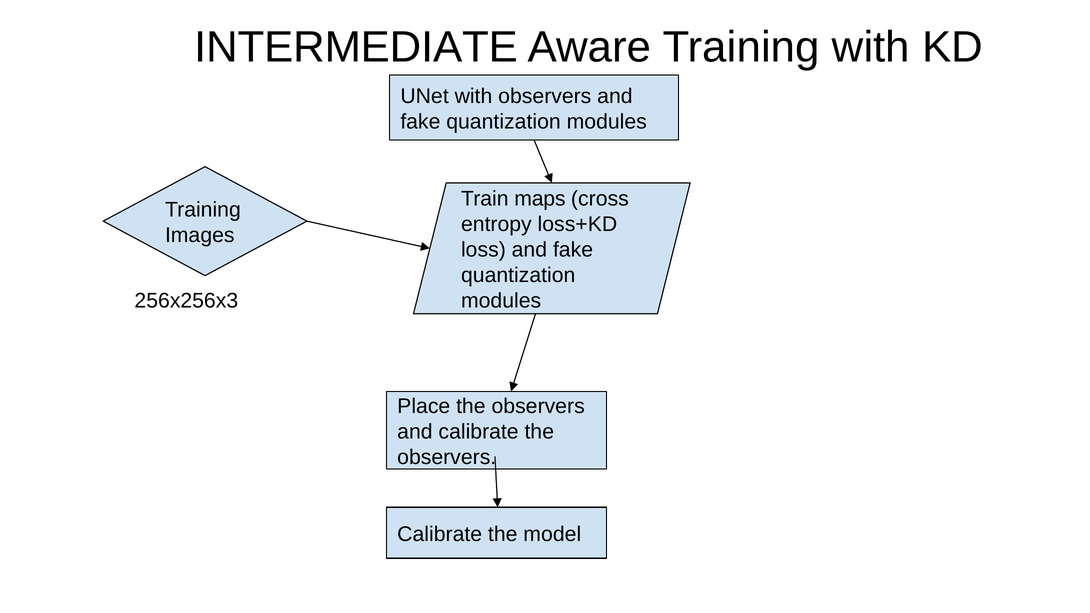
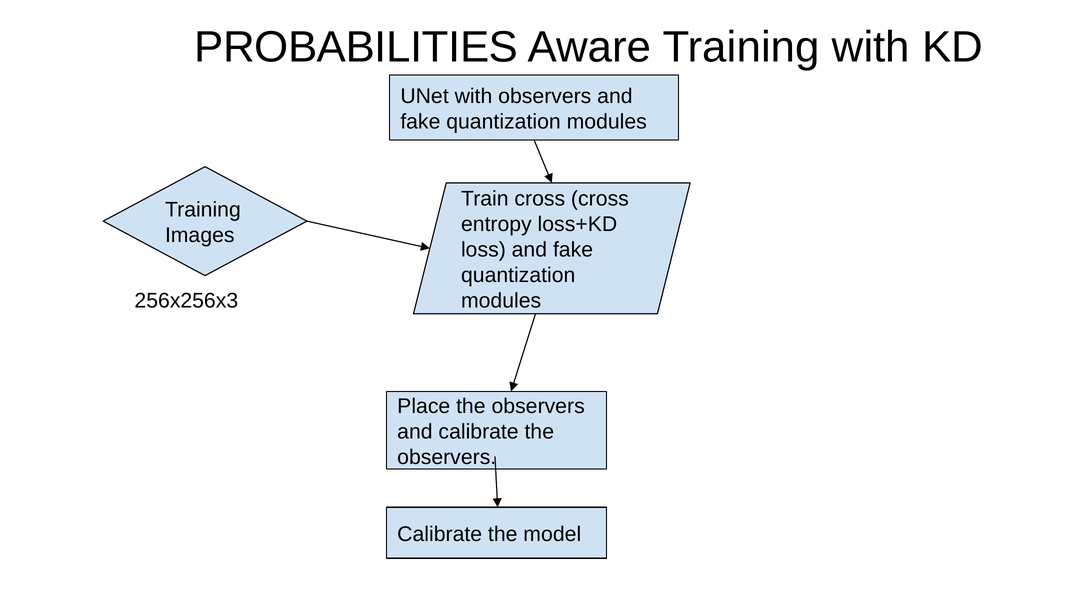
INTERMEDIATE: INTERMEDIATE -> PROBABILITIES (356, 47)
Train maps: maps -> cross (540, 199)
